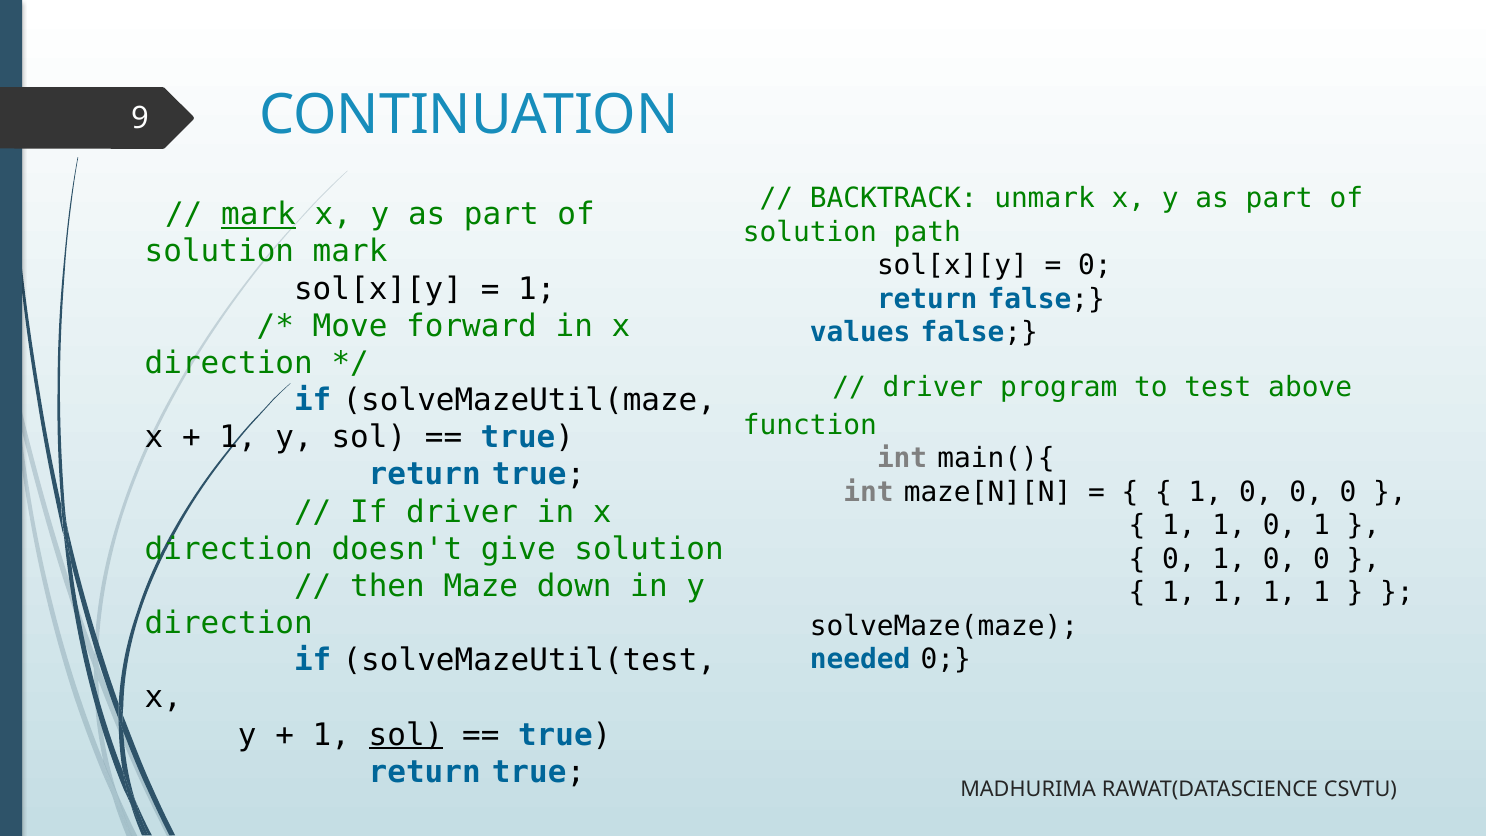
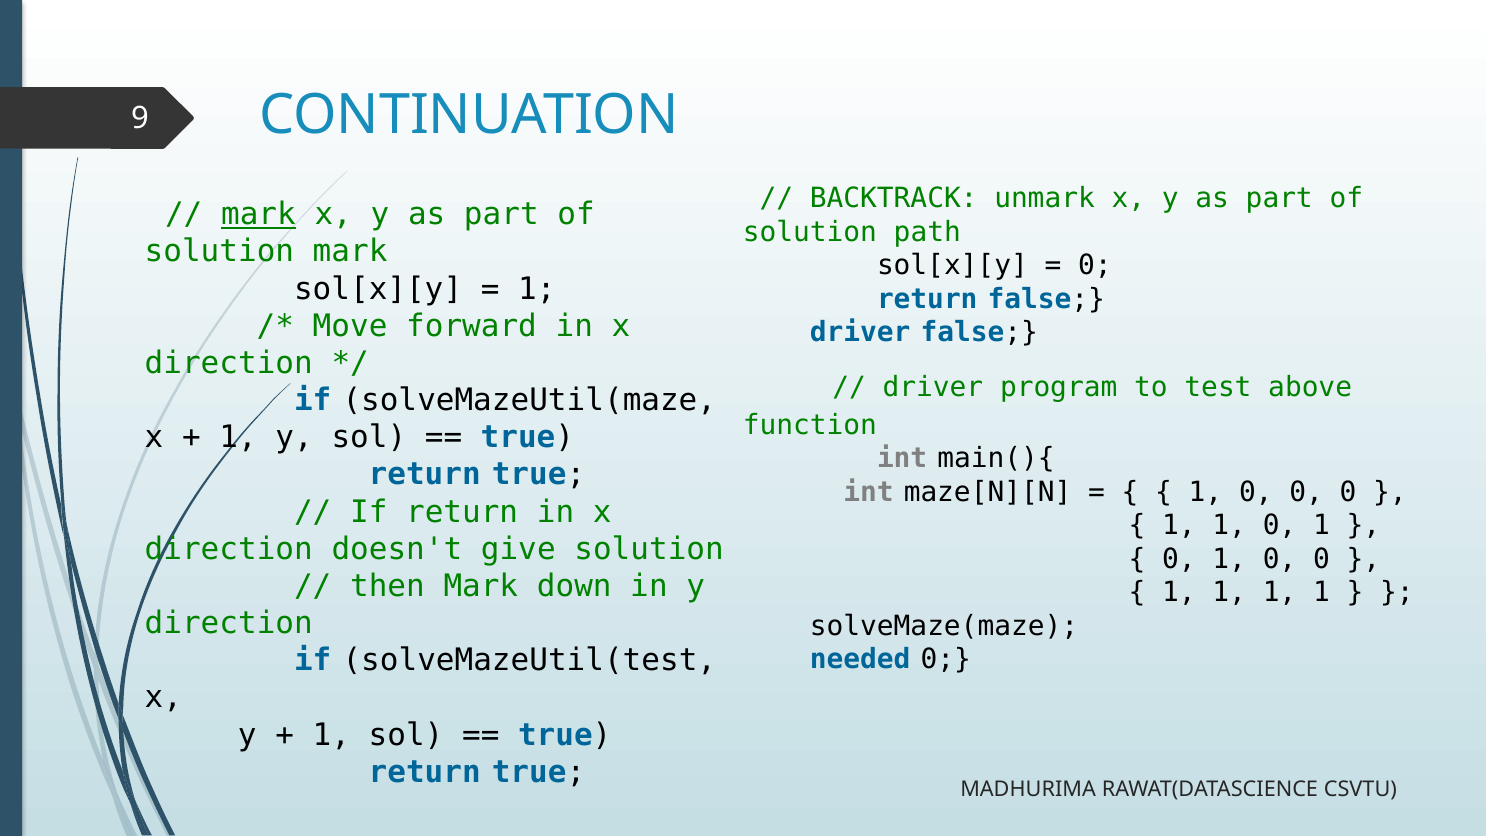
values: values -> driver (860, 332)
If driver: driver -> return (462, 512)
then Maze: Maze -> Mark (481, 586)
sol underline: present -> none (406, 735)
